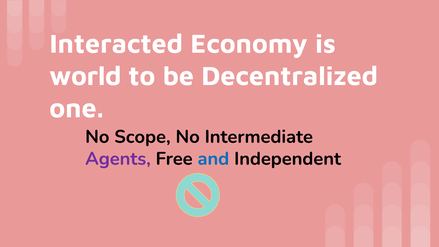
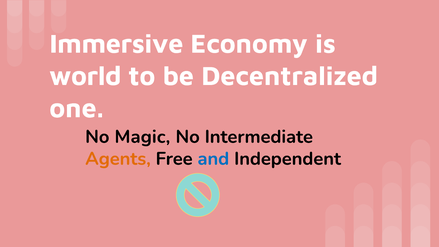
Interacted: Interacted -> Immersive (116, 44)
Scope: Scope -> Magic (142, 137)
Agents colour: purple -> orange (118, 159)
